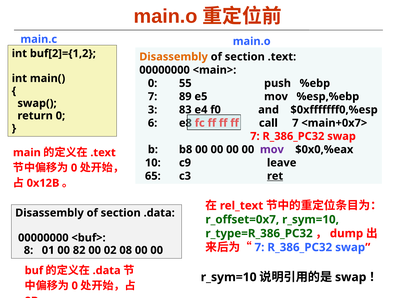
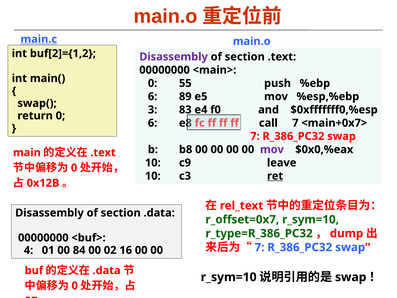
main.c underline: none -> present (39, 39)
Disassembly colour: orange -> purple (174, 57)
7: 7 -> 6 (153, 96)
65: 65 -> 10 (153, 176)
8: 8 -> 4 (29, 250)
82: 82 -> 84 (79, 250)
08: 08 -> 16 (126, 250)
